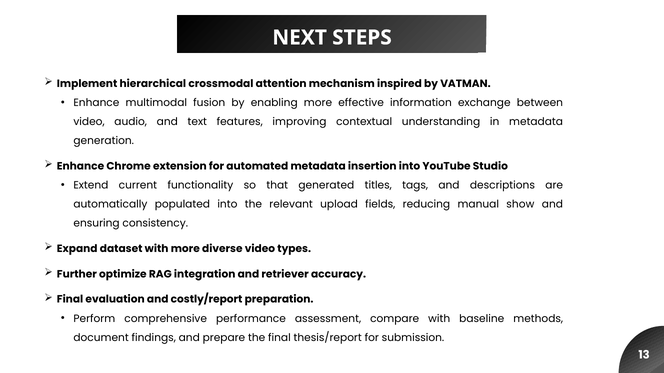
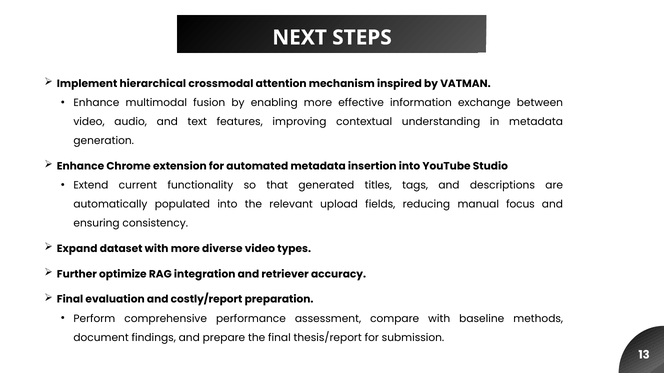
show: show -> focus (520, 204)
